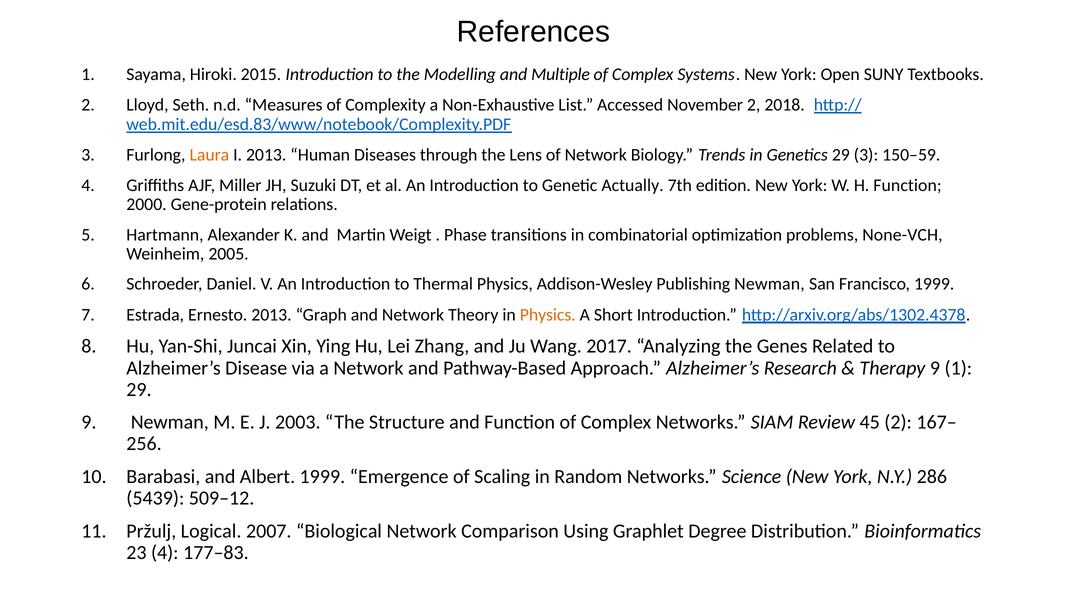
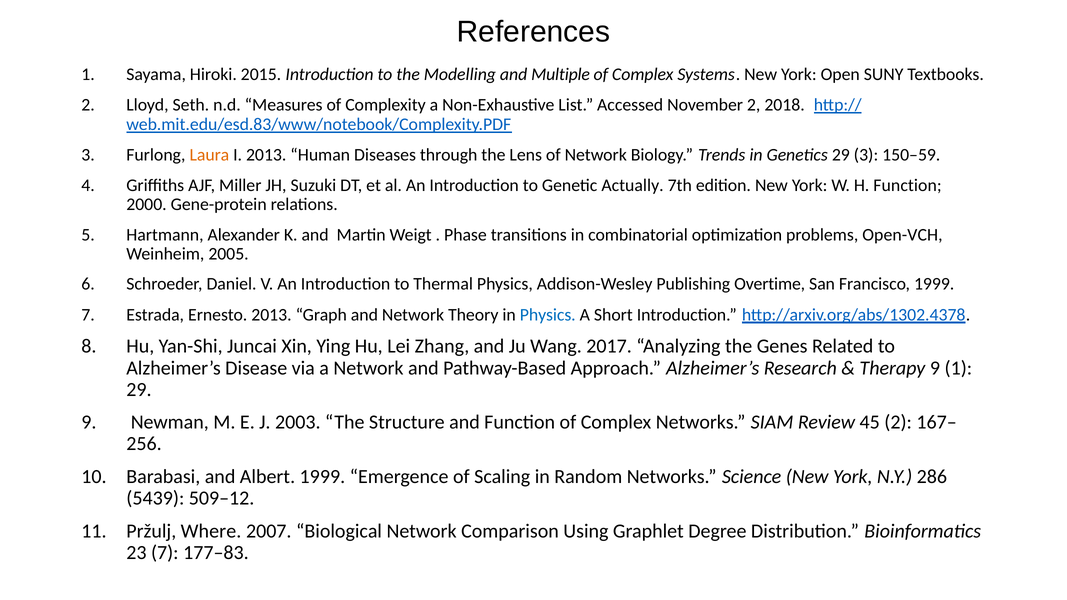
None-VCH: None-VCH -> Open-VCH (902, 235)
Publishing Newman: Newman -> Overtime (770, 284)
Physics colour: orange -> blue (548, 315)
Logical: Logical -> Where (211, 531)
23 4: 4 -> 7 (165, 553)
